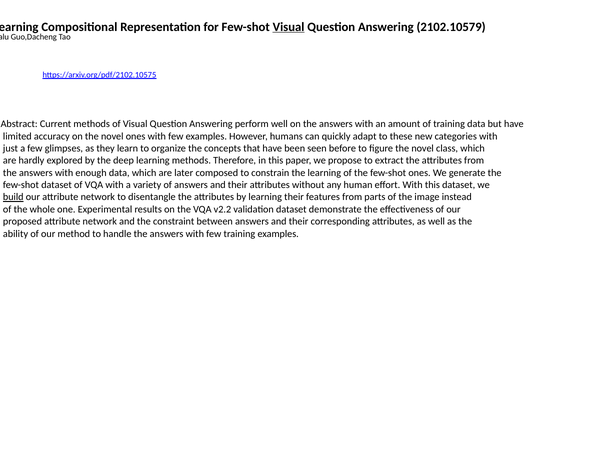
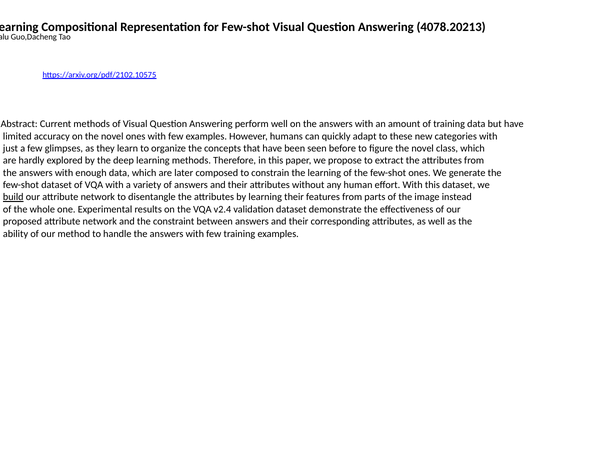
Visual underline: present -> none (289, 27)
2102.10579: 2102.10579 -> 4078.20213 (451, 27)
v2.2: v2.2 -> v2.4 (222, 209)
